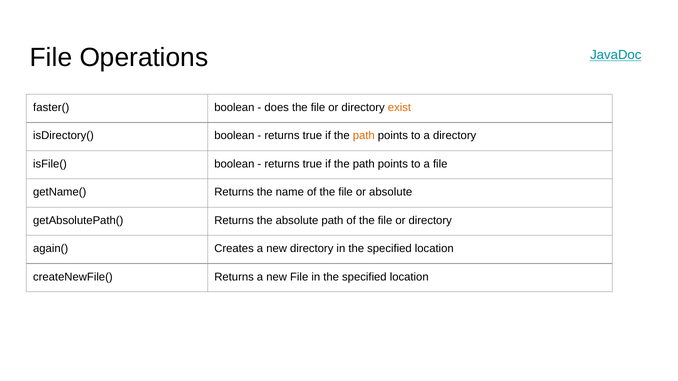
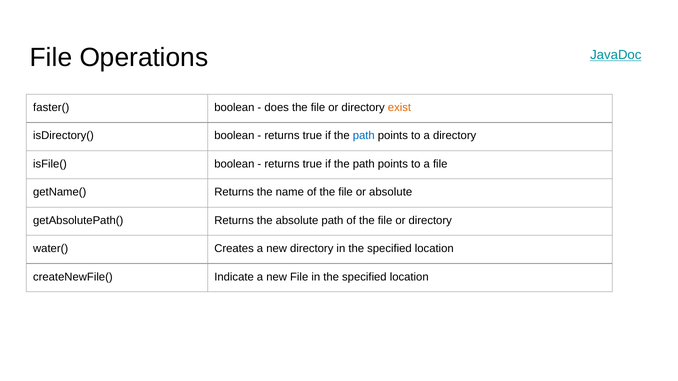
path colour: orange -> blue (364, 136)
again(: again( -> water( (51, 249)
createNewFile( Returns: Returns -> Indicate (234, 277)
